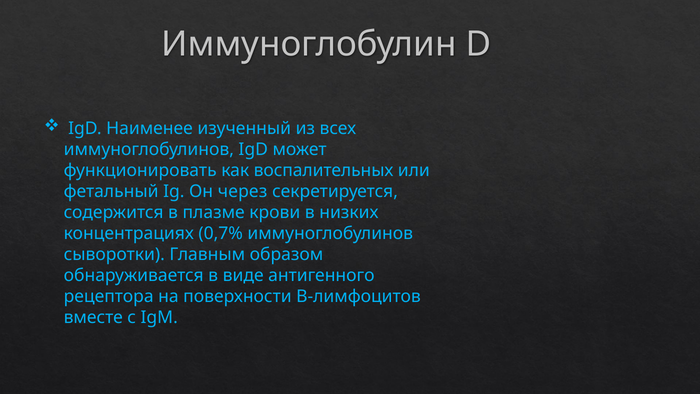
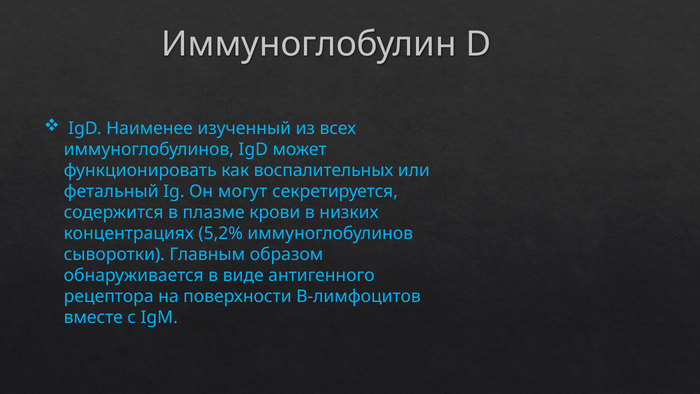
через: через -> могут (243, 191)
0,7%: 0,7% -> 5,2% (221, 233)
